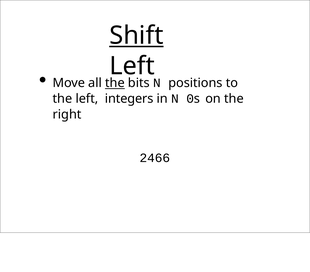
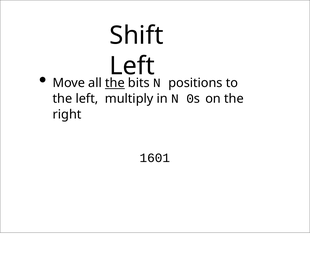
Shift underline: present -> none (136, 36)
integers: integers -> multiply (129, 99)
2466: 2466 -> 1601 (155, 158)
